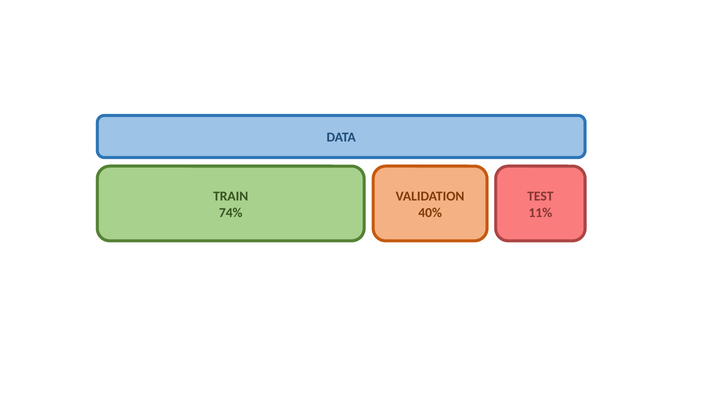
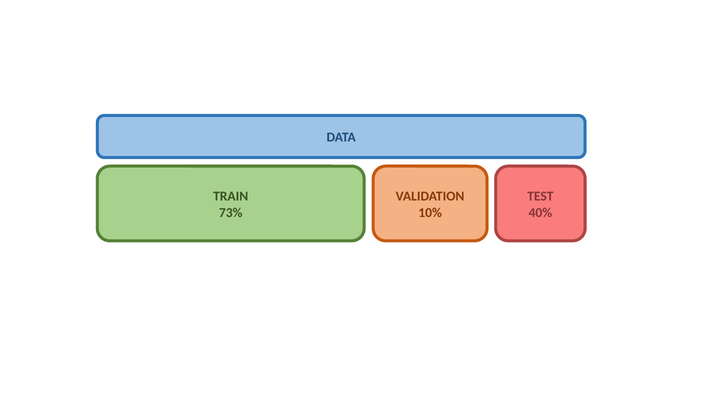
74%: 74% -> 73% (231, 213)
40%: 40% -> 10% (430, 213)
11%: 11% -> 40% (540, 213)
